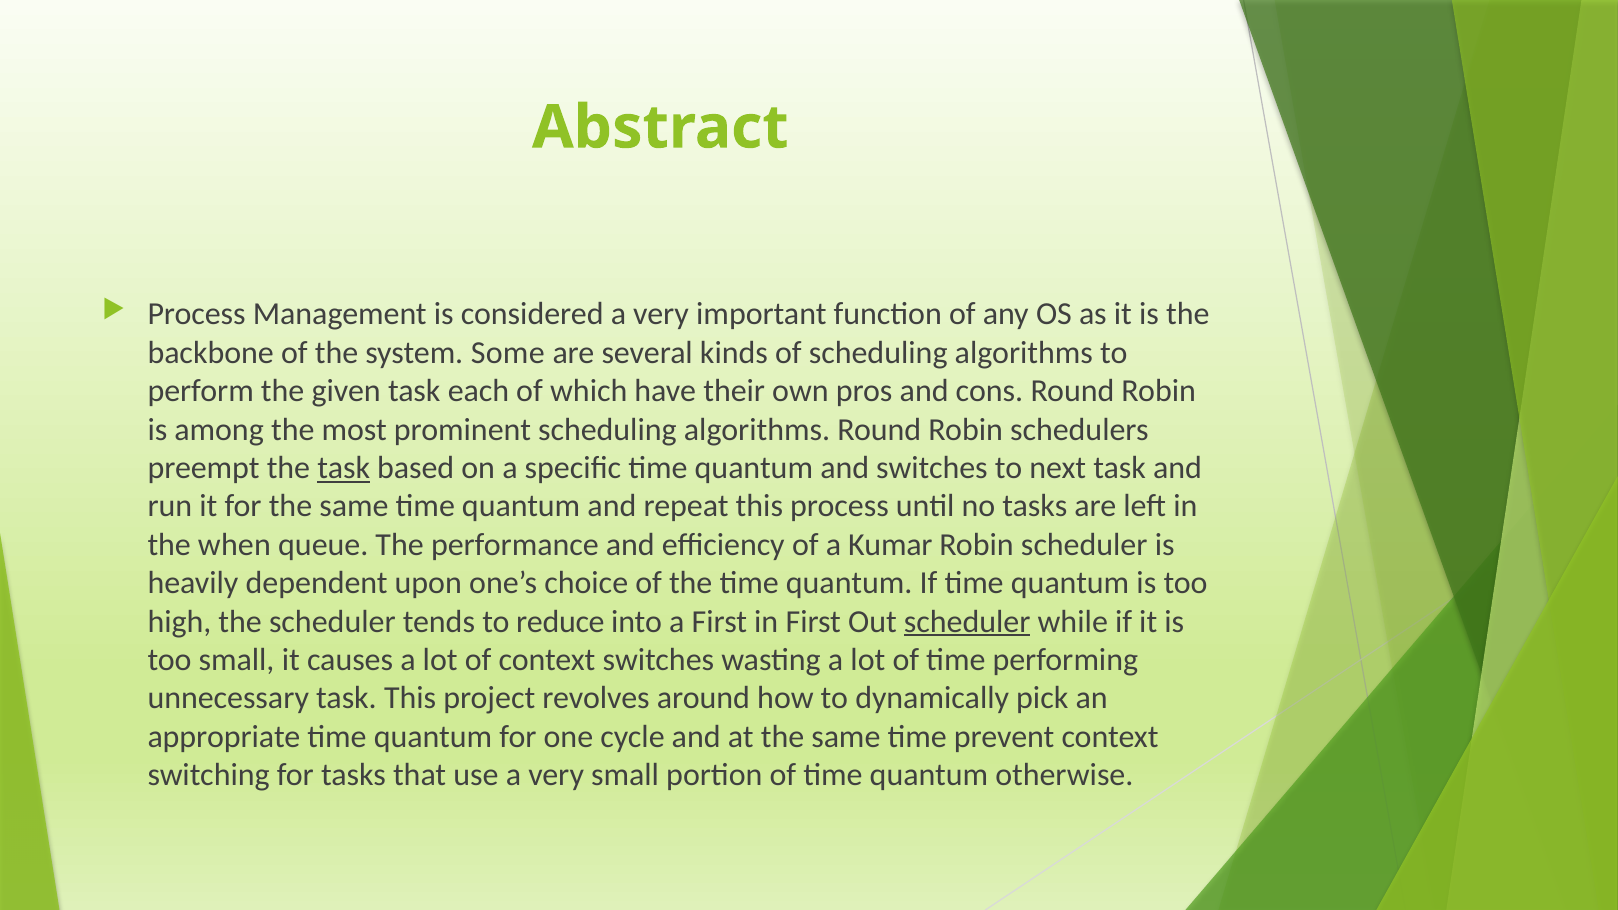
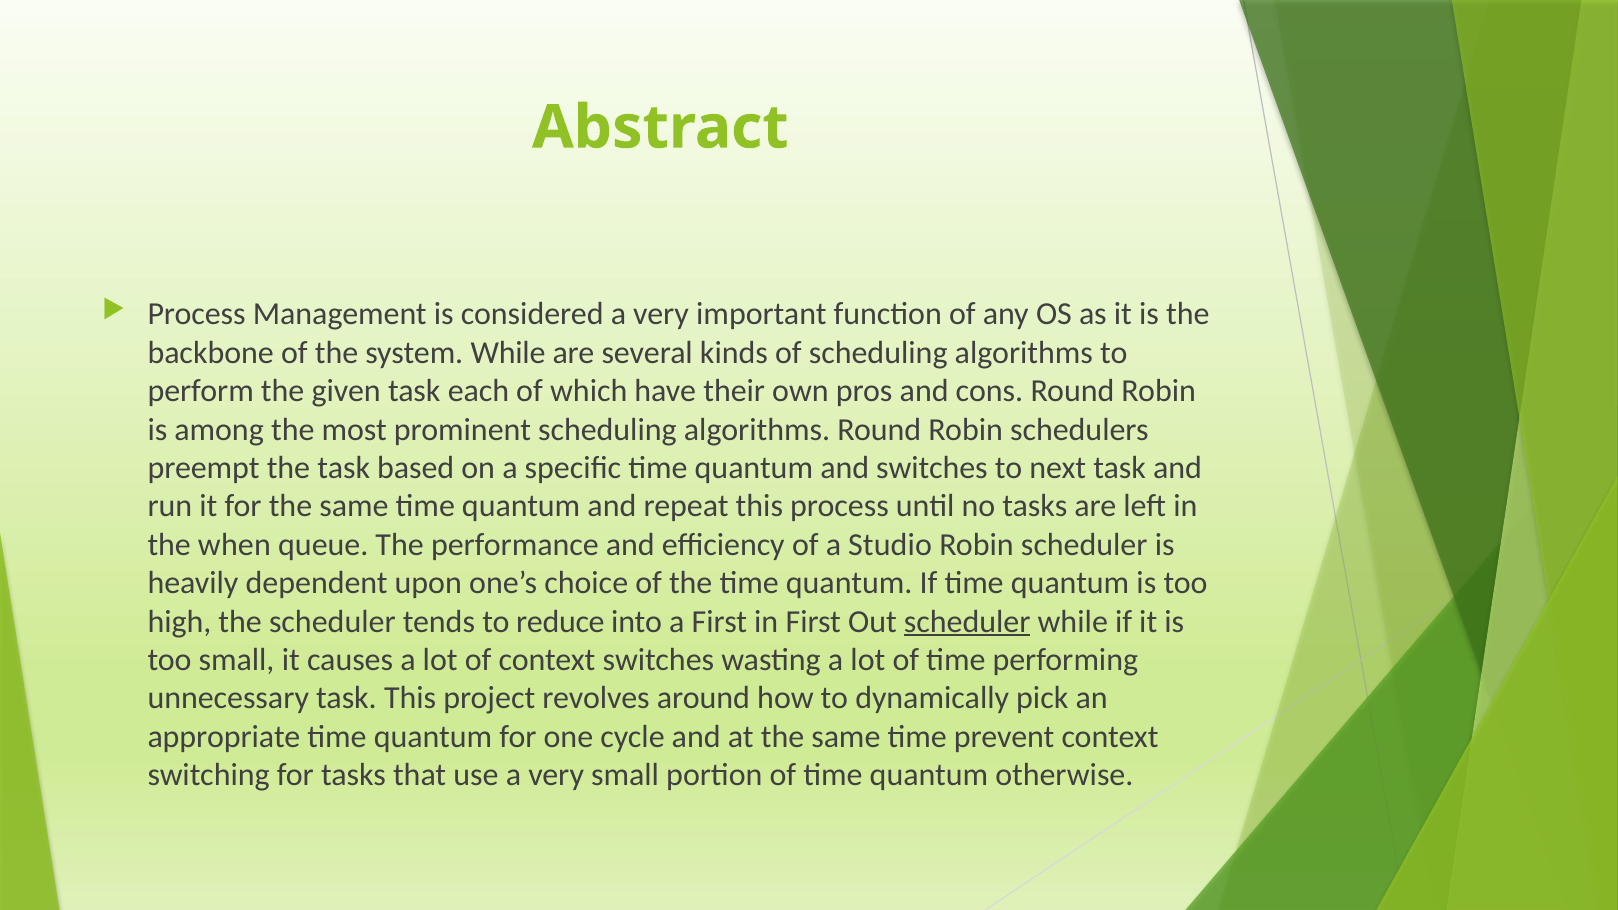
system Some: Some -> While (508, 353)
task underline: present -> none (344, 468)
Kumar: Kumar -> Studio (890, 545)
